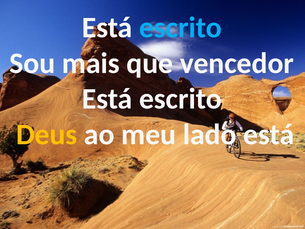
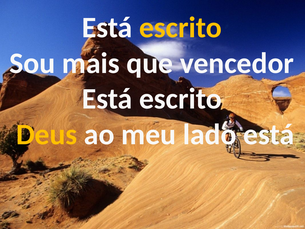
escrito colour: light blue -> yellow (180, 28)
